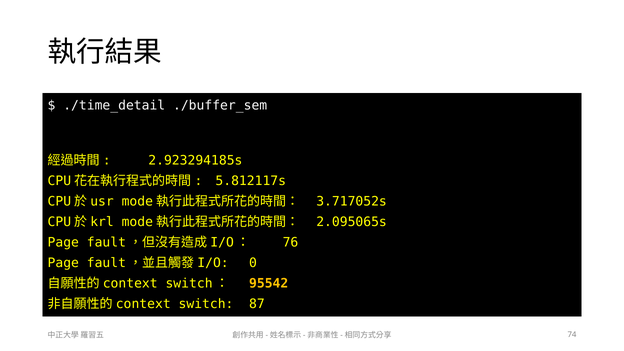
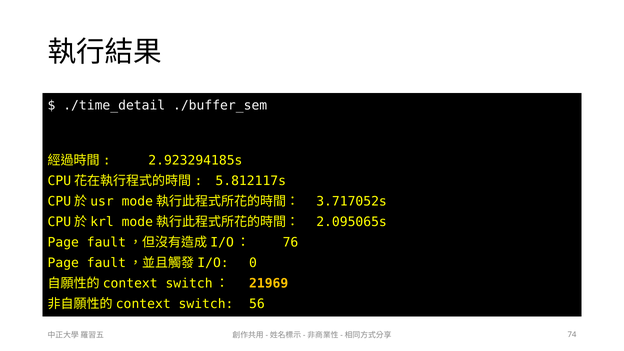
95542: 95542 -> 21969 (269, 284)
87: 87 -> 56 (257, 304)
